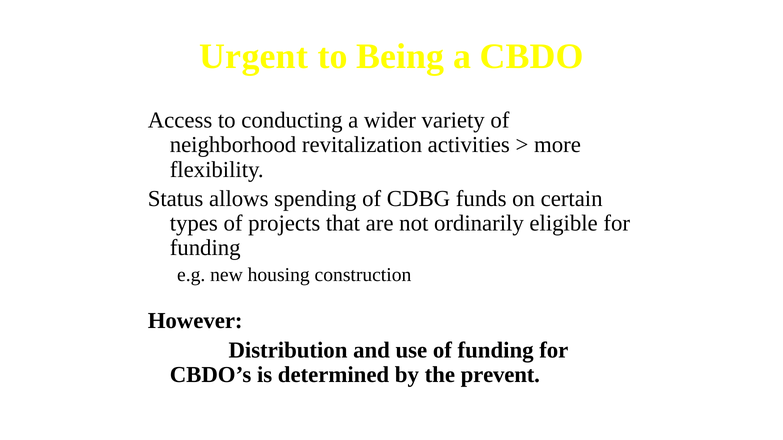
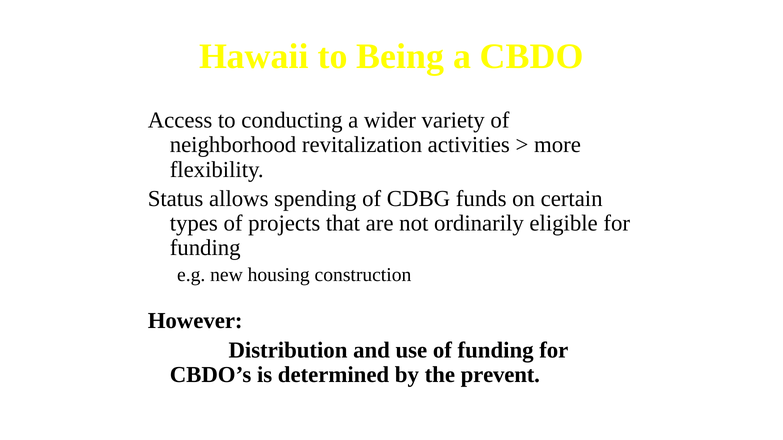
Urgent: Urgent -> Hawaii (254, 56)
